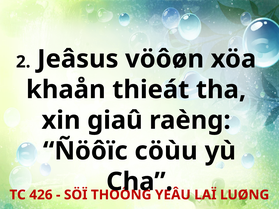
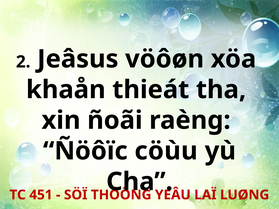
giaû: giaû -> ñoãi (115, 120)
426: 426 -> 451 (41, 195)
